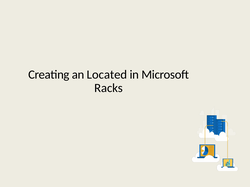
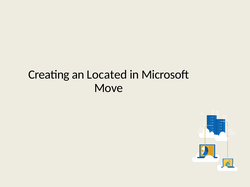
Racks: Racks -> Move (109, 88)
